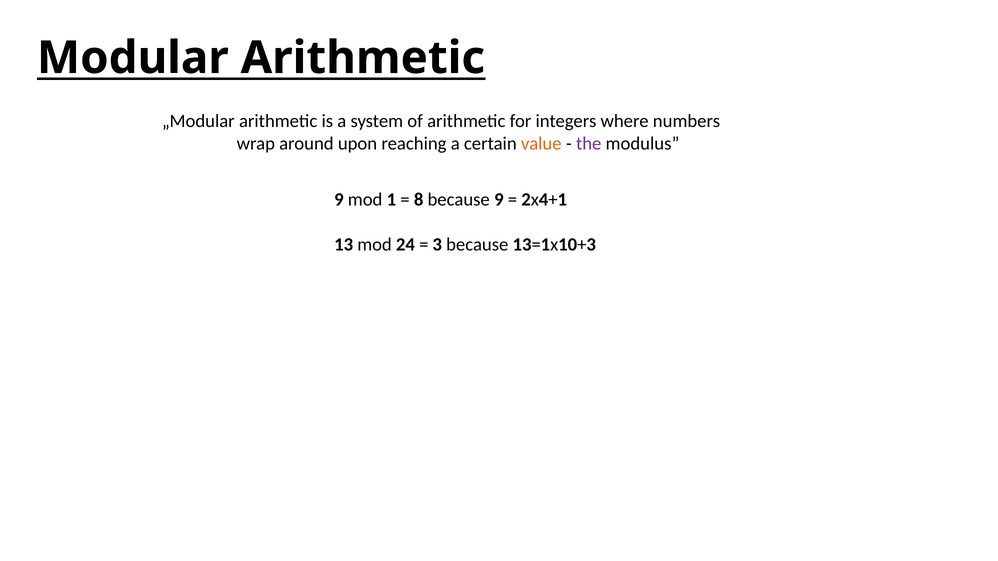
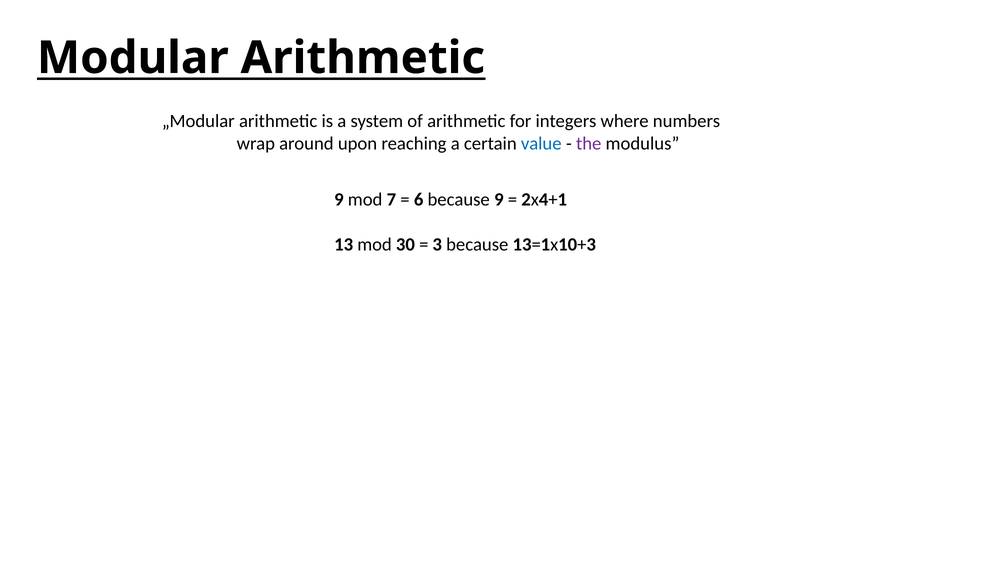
value colour: orange -> blue (541, 144)
1: 1 -> 7 (391, 200)
8: 8 -> 6 (419, 200)
24: 24 -> 30 (405, 245)
